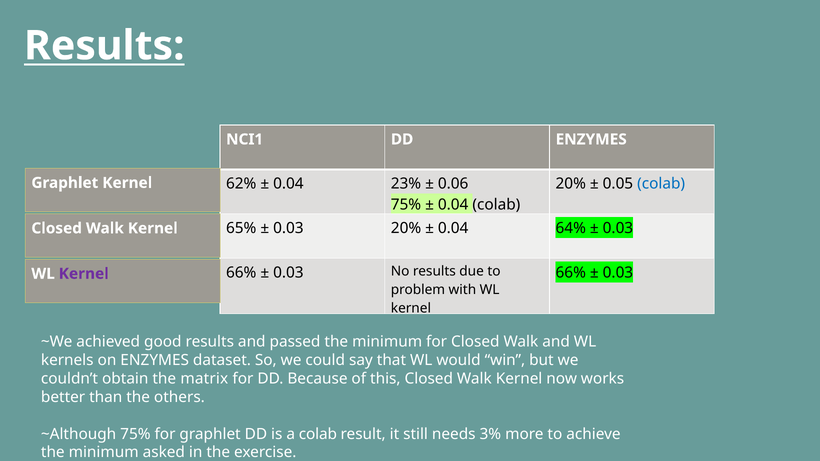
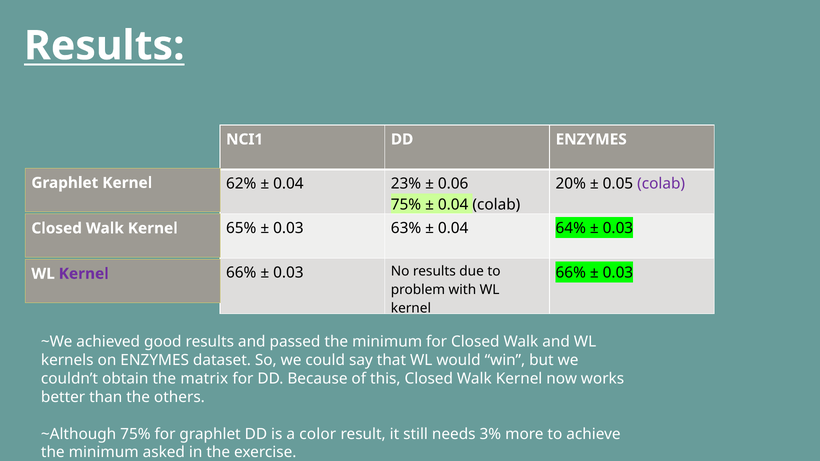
colab colour: blue -> purple (661, 184)
0.03 20%: 20% -> 63% (406, 228)
a colab: colab -> color (318, 434)
